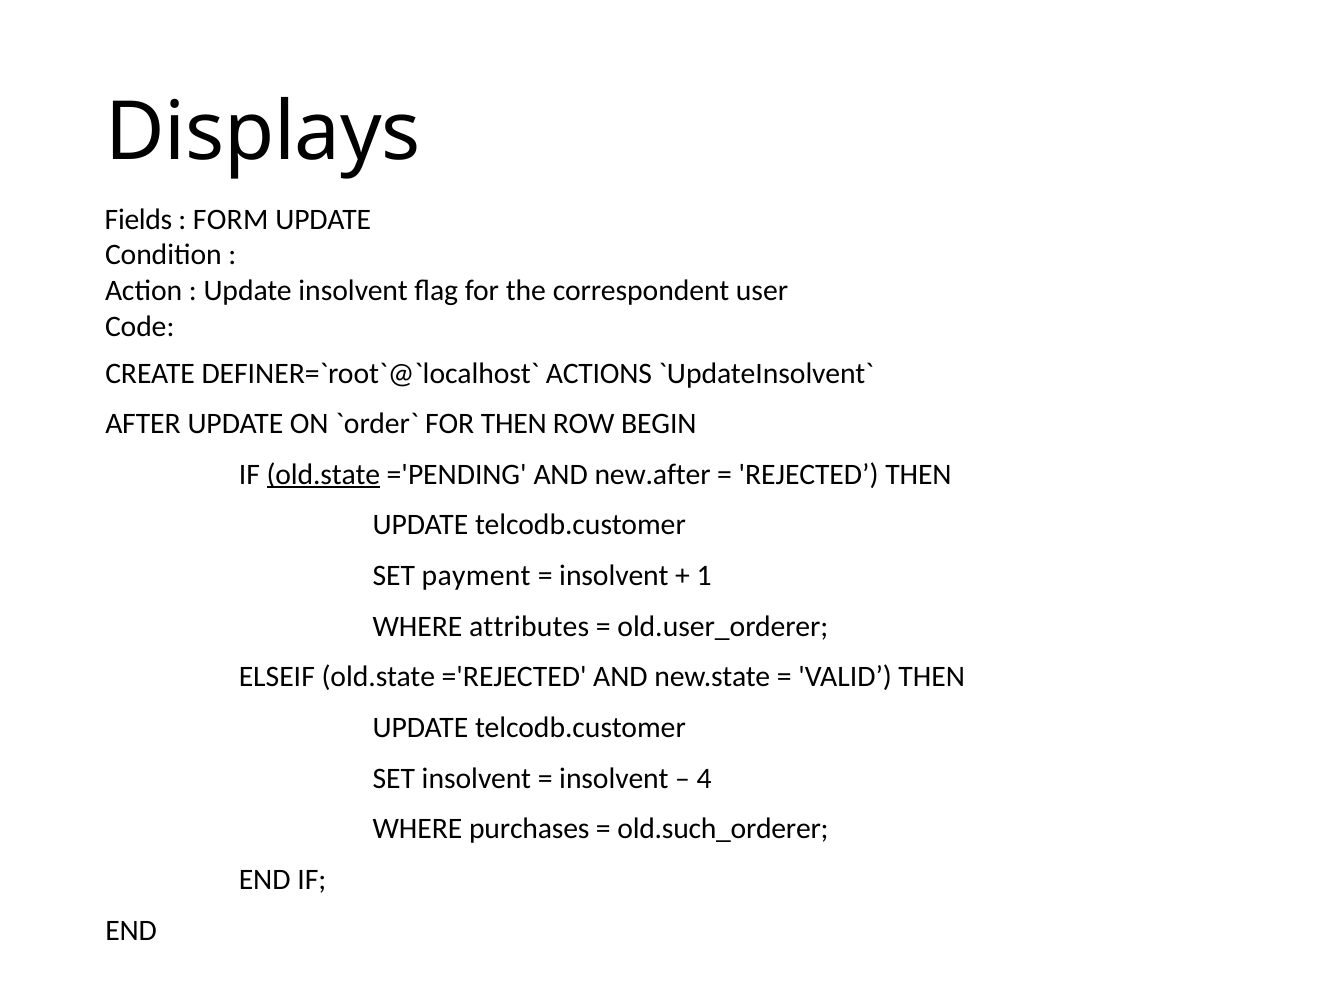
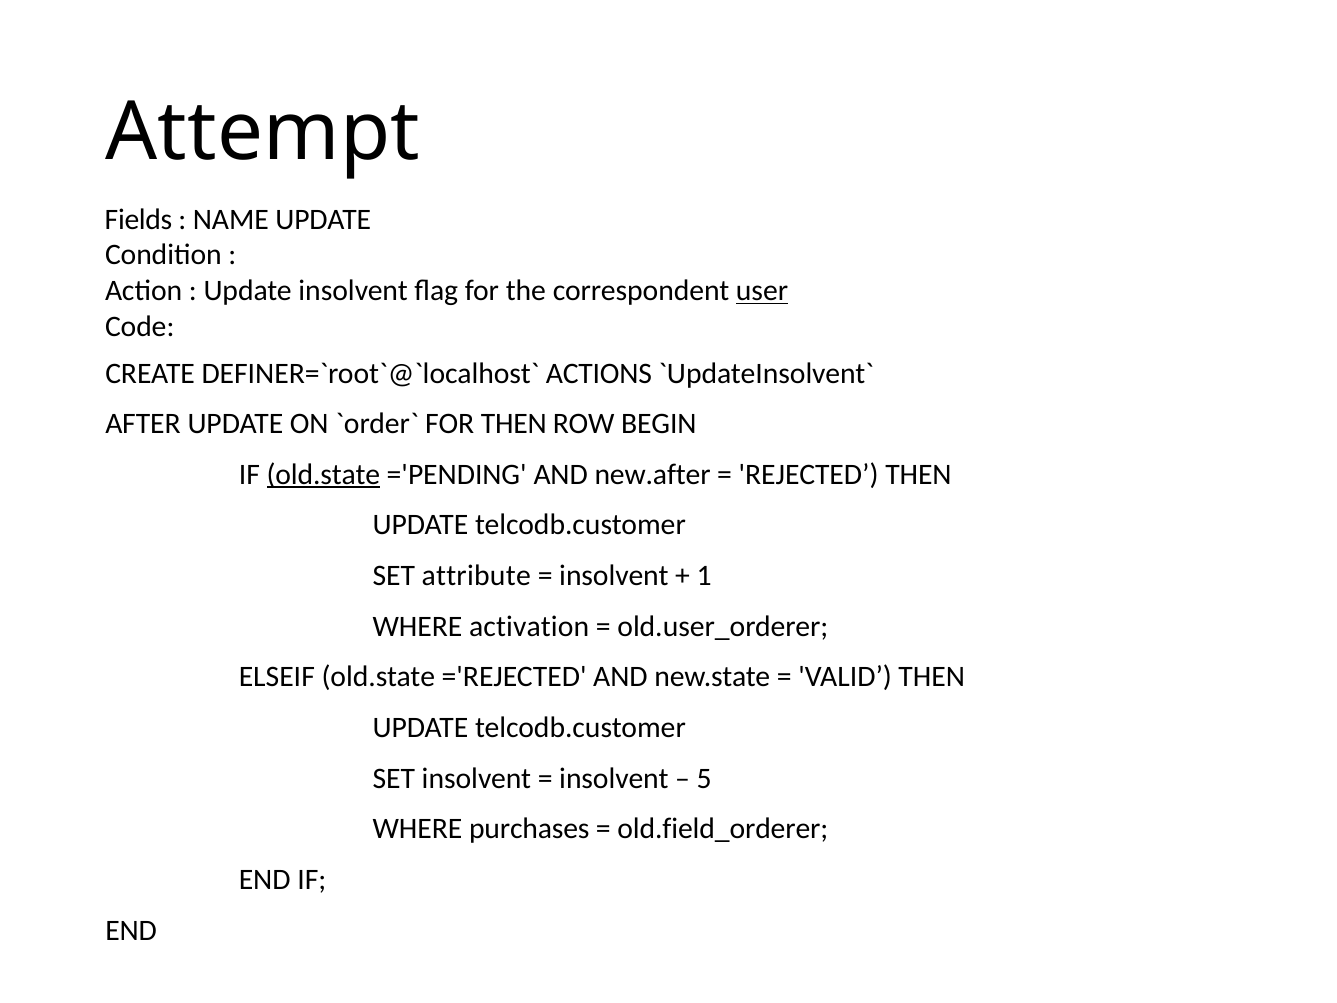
Displays: Displays -> Attempt (263, 133)
FORM: FORM -> NAME (231, 219)
user underline: none -> present (762, 291)
payment: payment -> attribute (476, 576)
attributes: attributes -> activation (529, 626)
4: 4 -> 5 (704, 778)
old.such_orderer: old.such_orderer -> old.field_orderer (723, 829)
